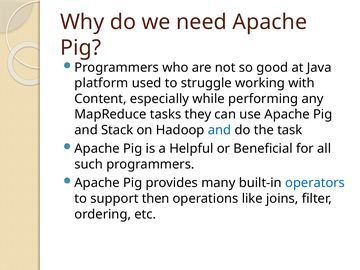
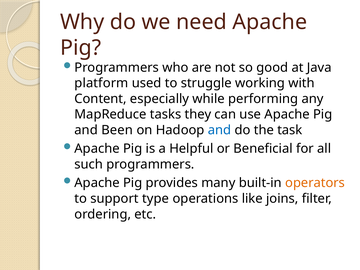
Stack: Stack -> Been (117, 130)
operators colour: blue -> orange (315, 183)
then: then -> type (156, 199)
